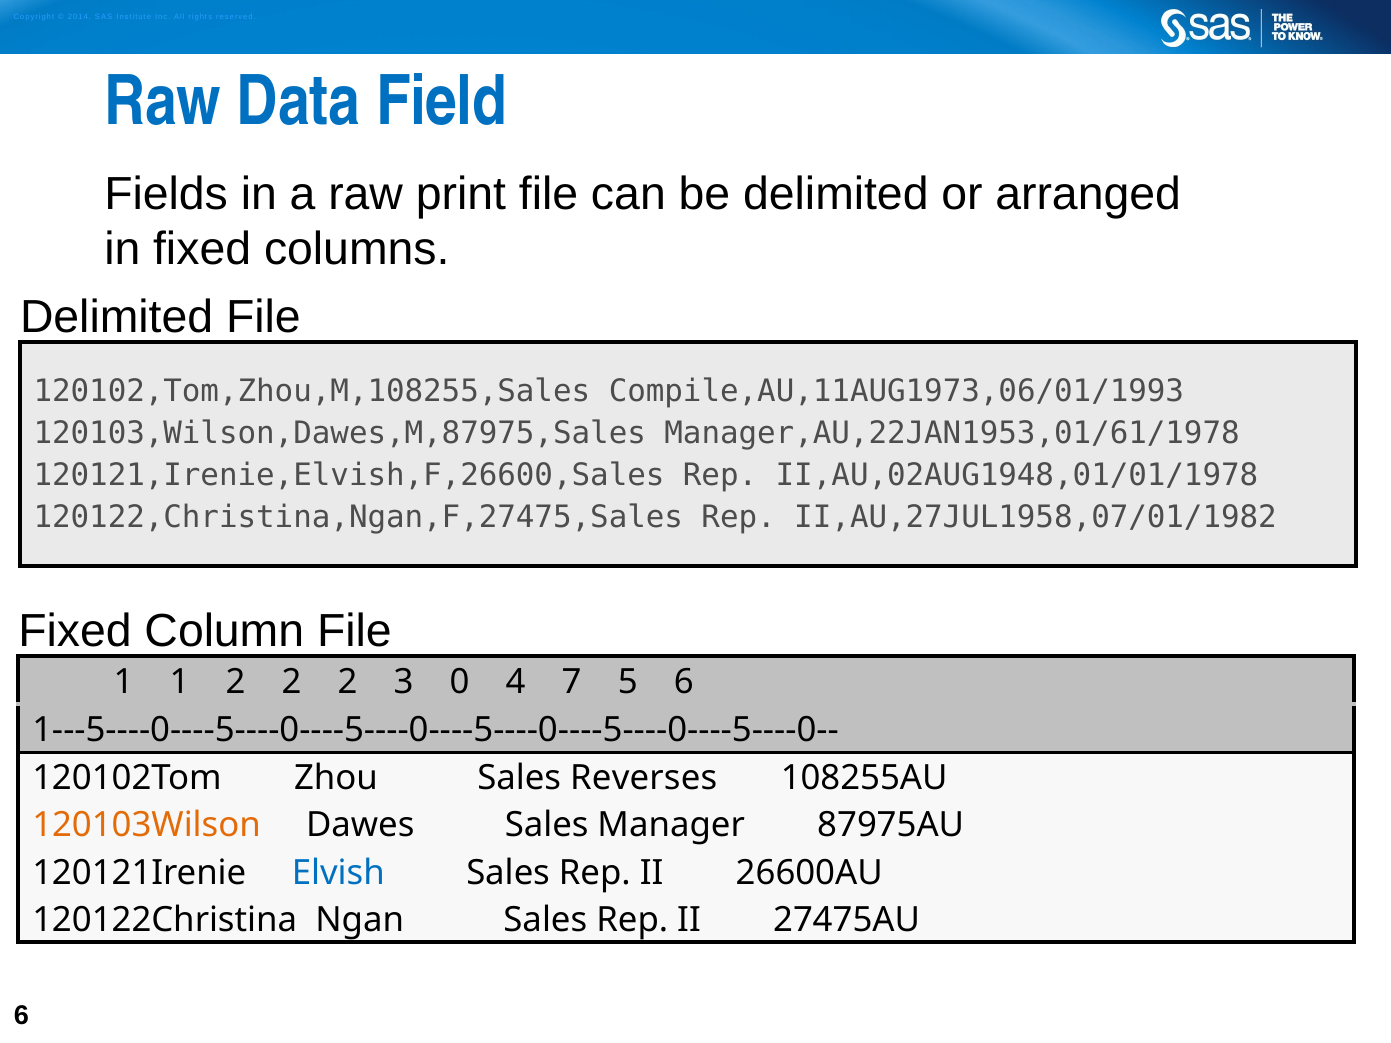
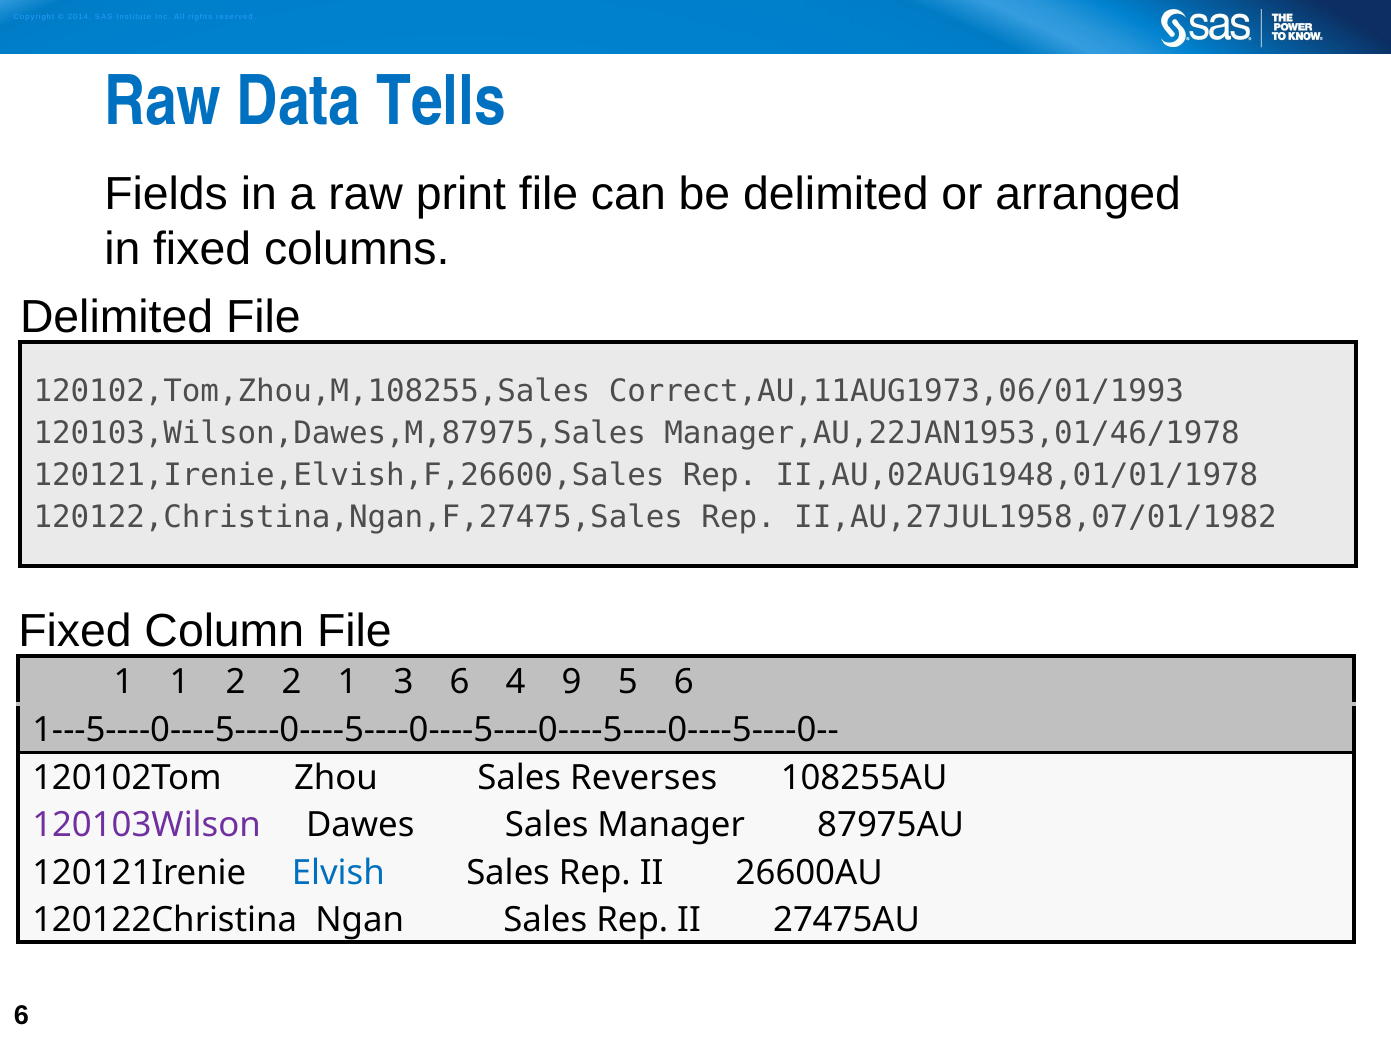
Field: Field -> Tells (441, 102)
Compile,AU,11AUG1973,06/01/1993: Compile,AU,11AUG1973,06/01/1993 -> Correct,AU,11AUG1973,06/01/1993 (896, 392)
Manager,AU,22JAN1953,01/61/1978: Manager,AU,22JAN1953,01/61/1978 -> Manager,AU,22JAN1953,01/46/1978 (952, 434)
2 2 2: 2 -> 1 (348, 682)
3 0: 0 -> 6 (460, 682)
7: 7 -> 9 (572, 682)
120103Wilson colour: orange -> purple (147, 826)
